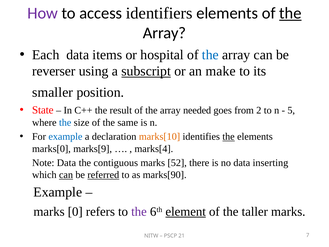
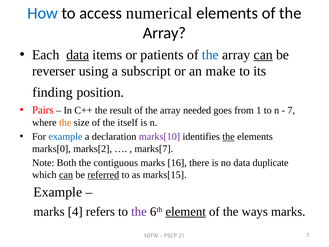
How colour: purple -> blue (43, 13)
identifiers: identifiers -> numerical (159, 13)
the underline: present -> none (290, 13)
data underline: none -> present (78, 55)
hospital: hospital -> patients (162, 55)
can underline: none -> present (263, 55)
subscript underline: present -> none (146, 71)
smaller: smaller -> finding (53, 92)
State: State -> Pairs (43, 110)
2: 2 -> 1 (259, 110)
5: 5 -> 7 (291, 110)
the colour: blue -> orange (65, 122)
same: same -> itself (128, 122)
marks[10 colour: orange -> purple (160, 136)
marks[9: marks[9 -> marks[2 (93, 149)
marks[4: marks[4 -> marks[7 (154, 149)
Note Data: Data -> Both (66, 163)
52: 52 -> 16 (177, 163)
inserting: inserting -> duplicate (271, 163)
marks[90: marks[90 -> marks[15 (165, 175)
0: 0 -> 4 (75, 211)
taller: taller -> ways (255, 211)
